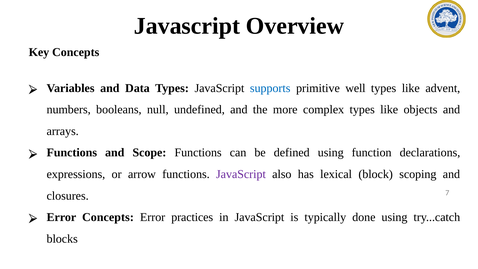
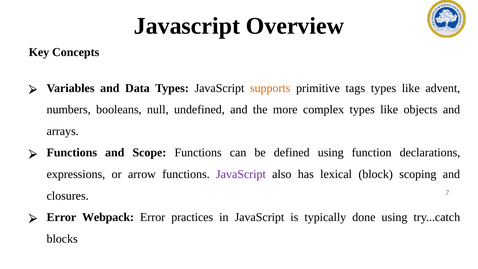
supports colour: blue -> orange (270, 88)
well: well -> tags (355, 88)
Error Concepts: Concepts -> Webpack (108, 217)
